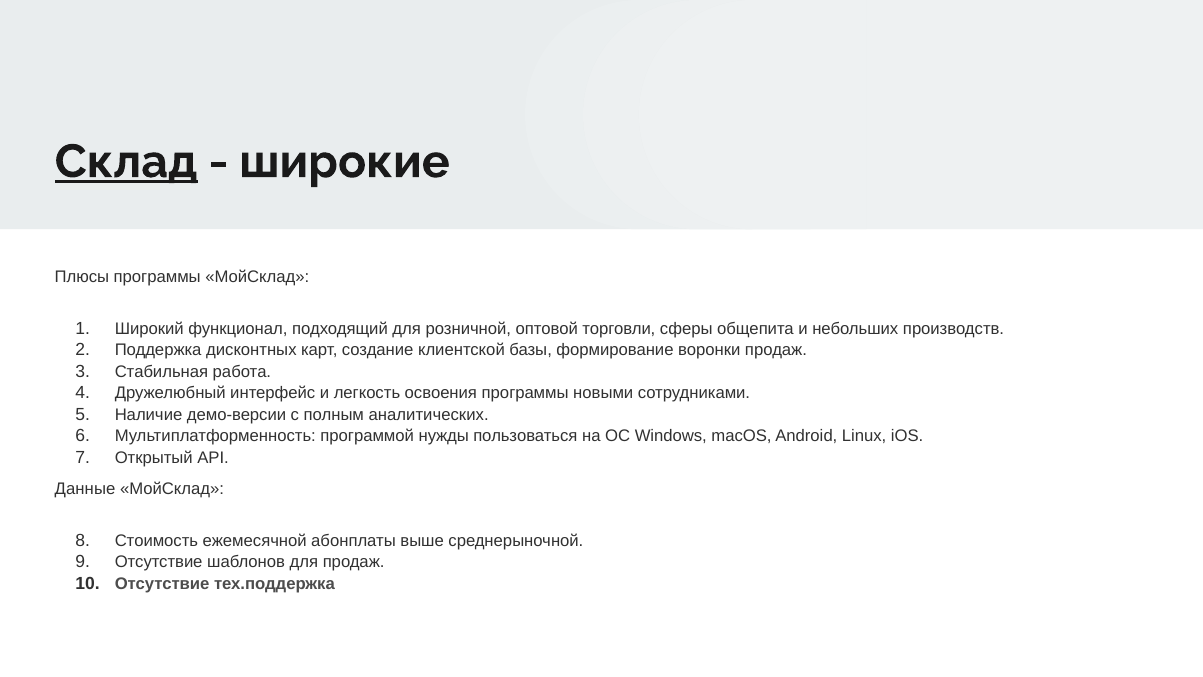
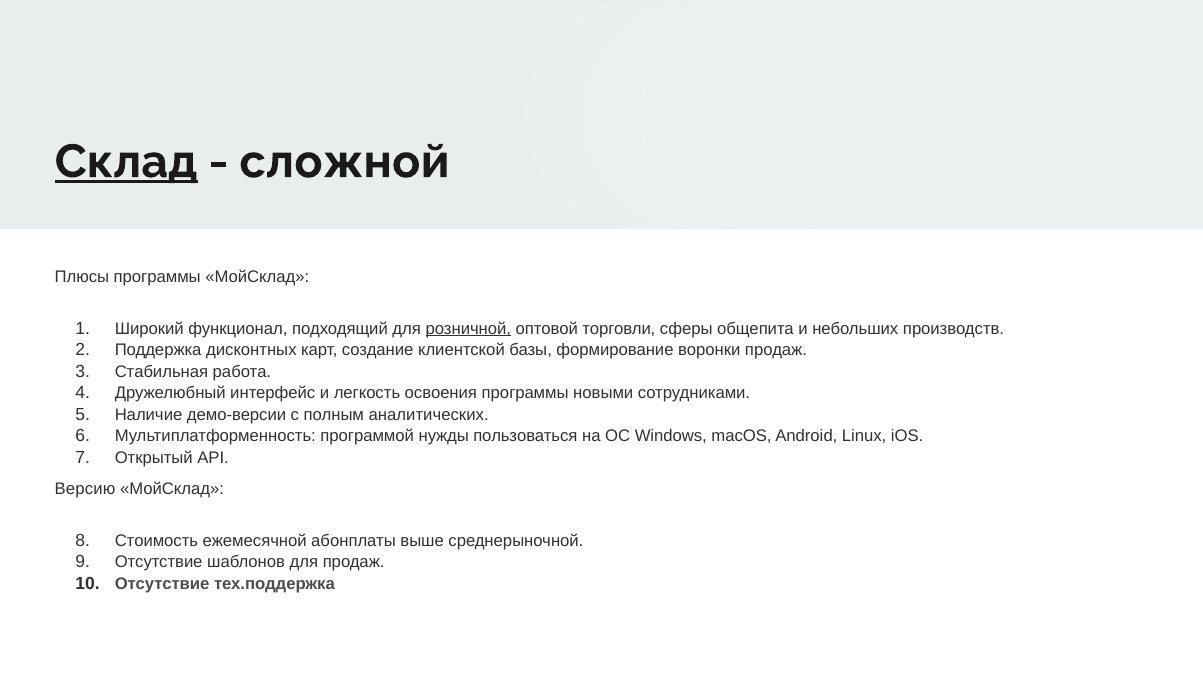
широкие: широкие -> сложной (344, 162)
розничной underline: none -> present (468, 329)
Данные: Данные -> Версию (85, 489)
